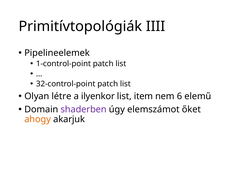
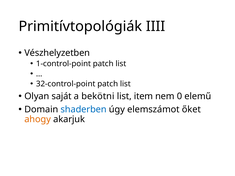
Pipelineelemek: Pipelineelemek -> Vészhelyzetben (57, 53)
létre: létre -> saját (62, 96)
ilyenkor: ilyenkor -> bekötni (98, 96)
6: 6 -> 0 (179, 96)
shaderben colour: purple -> blue (84, 110)
